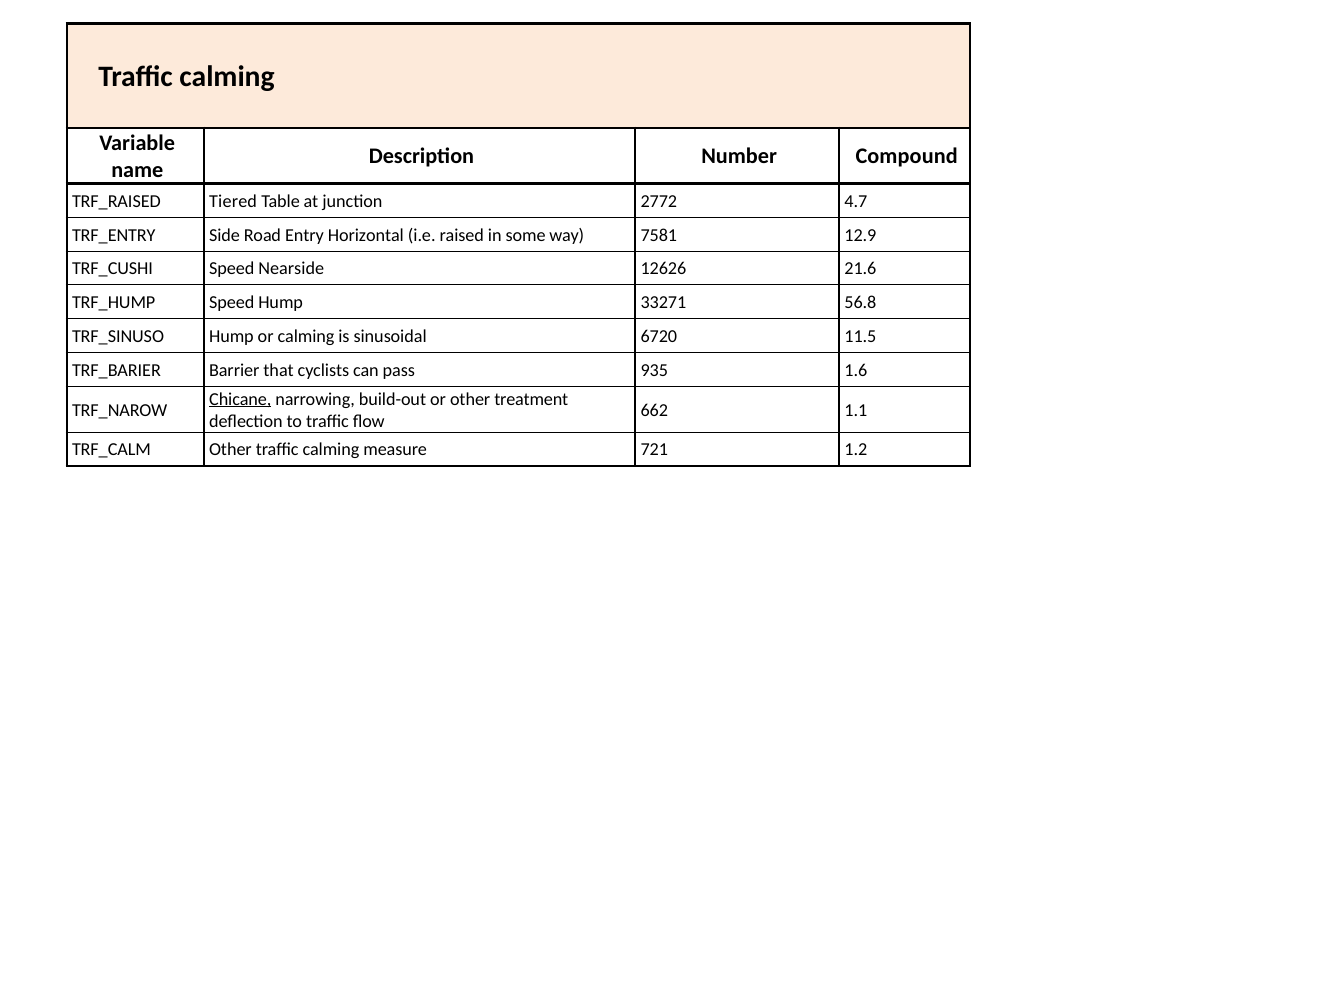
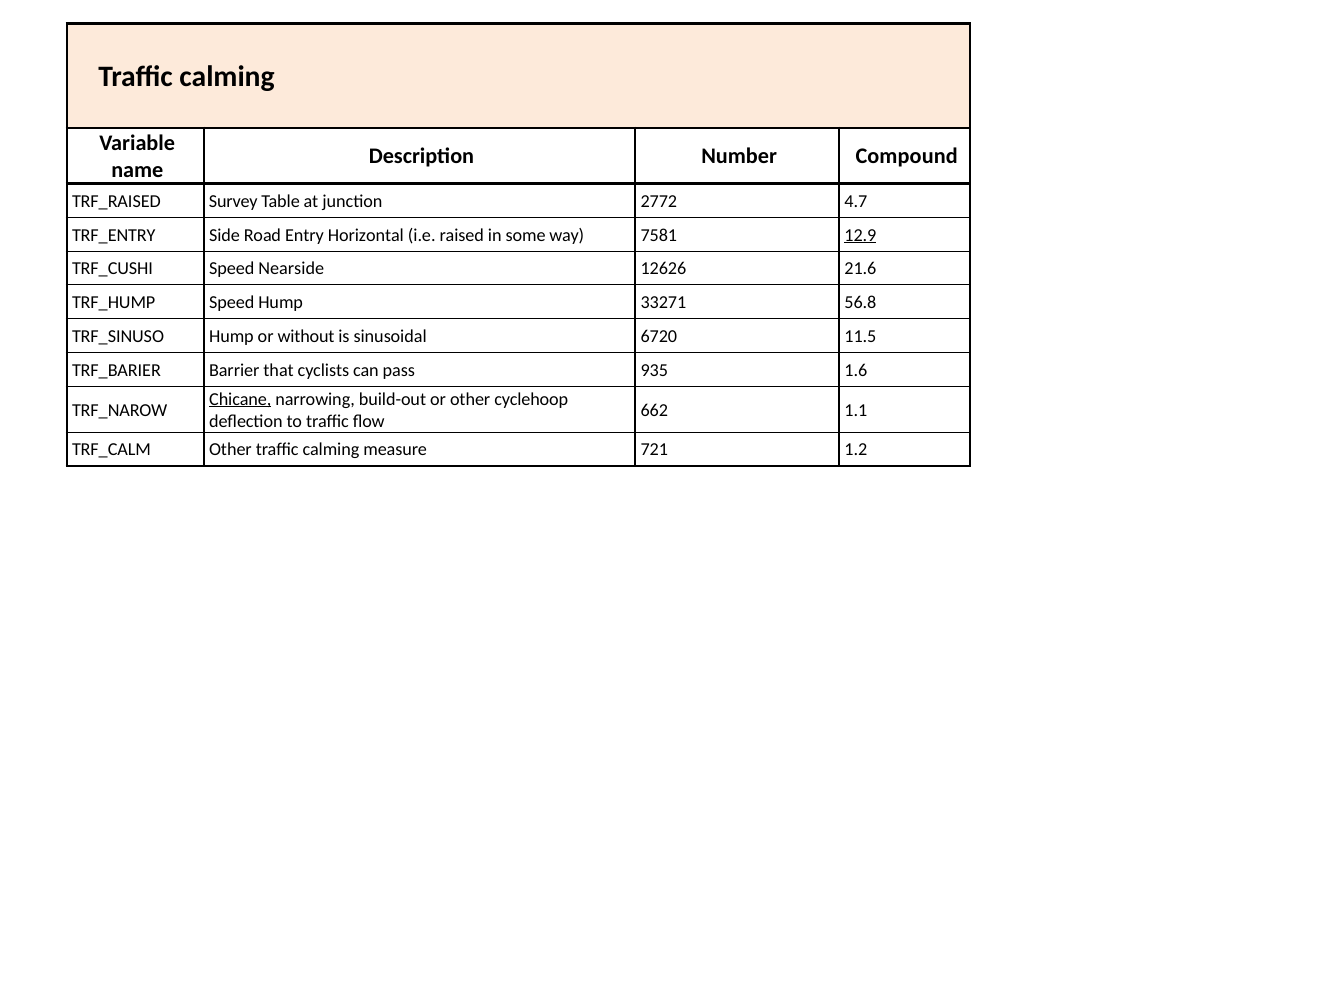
Tiered: Tiered -> Survey (233, 201)
12.9 underline: none -> present (860, 235)
or calming: calming -> without (306, 337)
treatment: treatment -> cyclehoop (531, 399)
